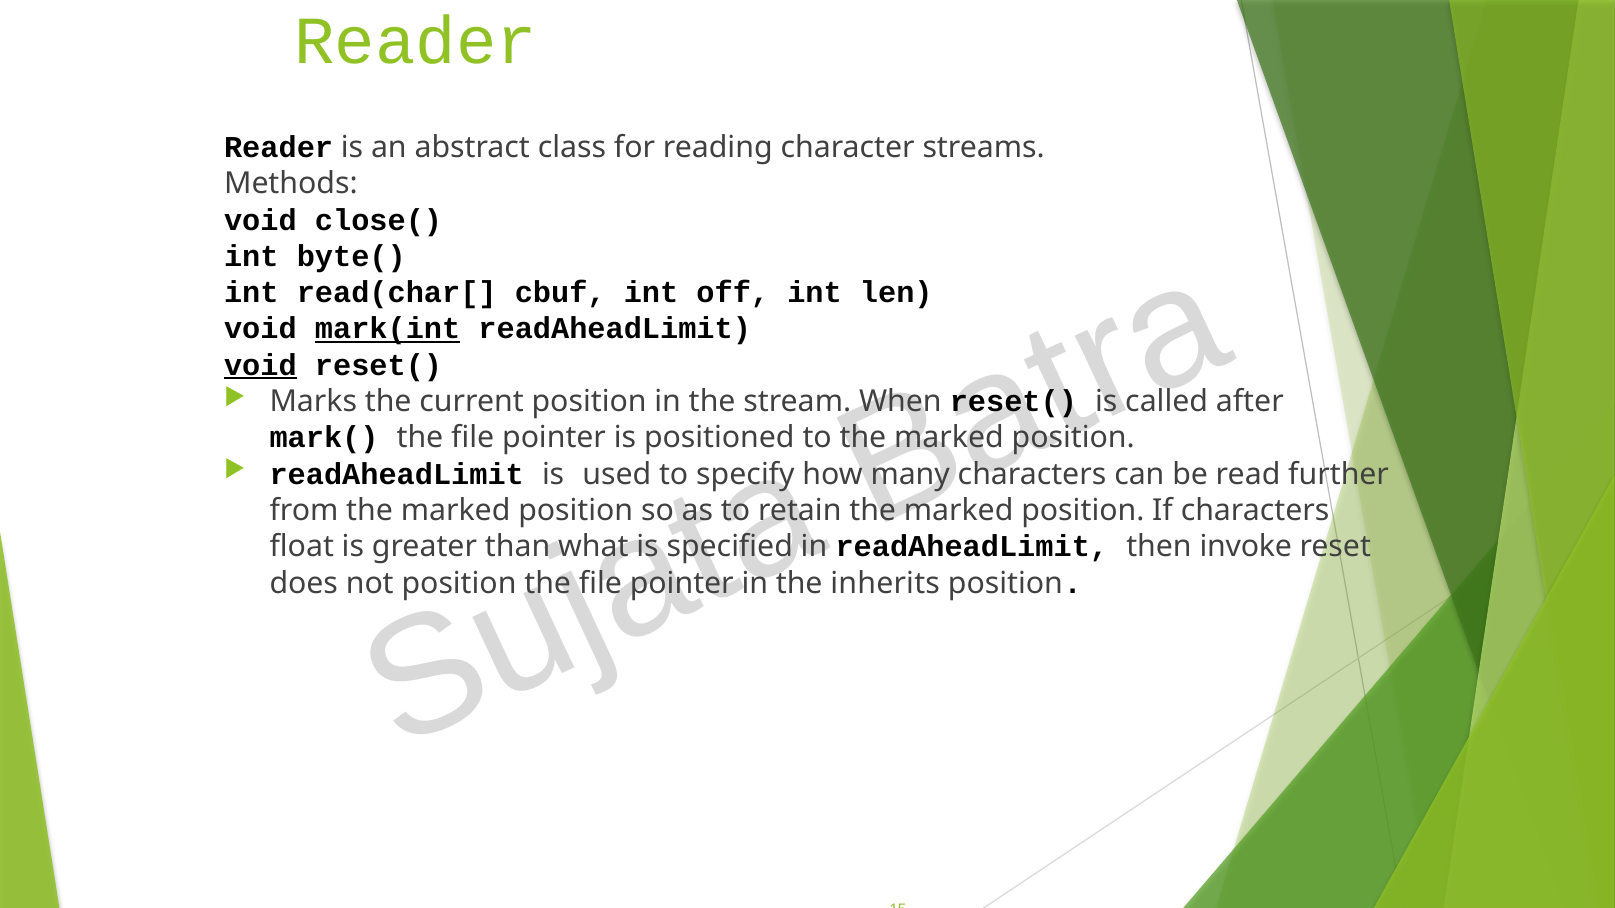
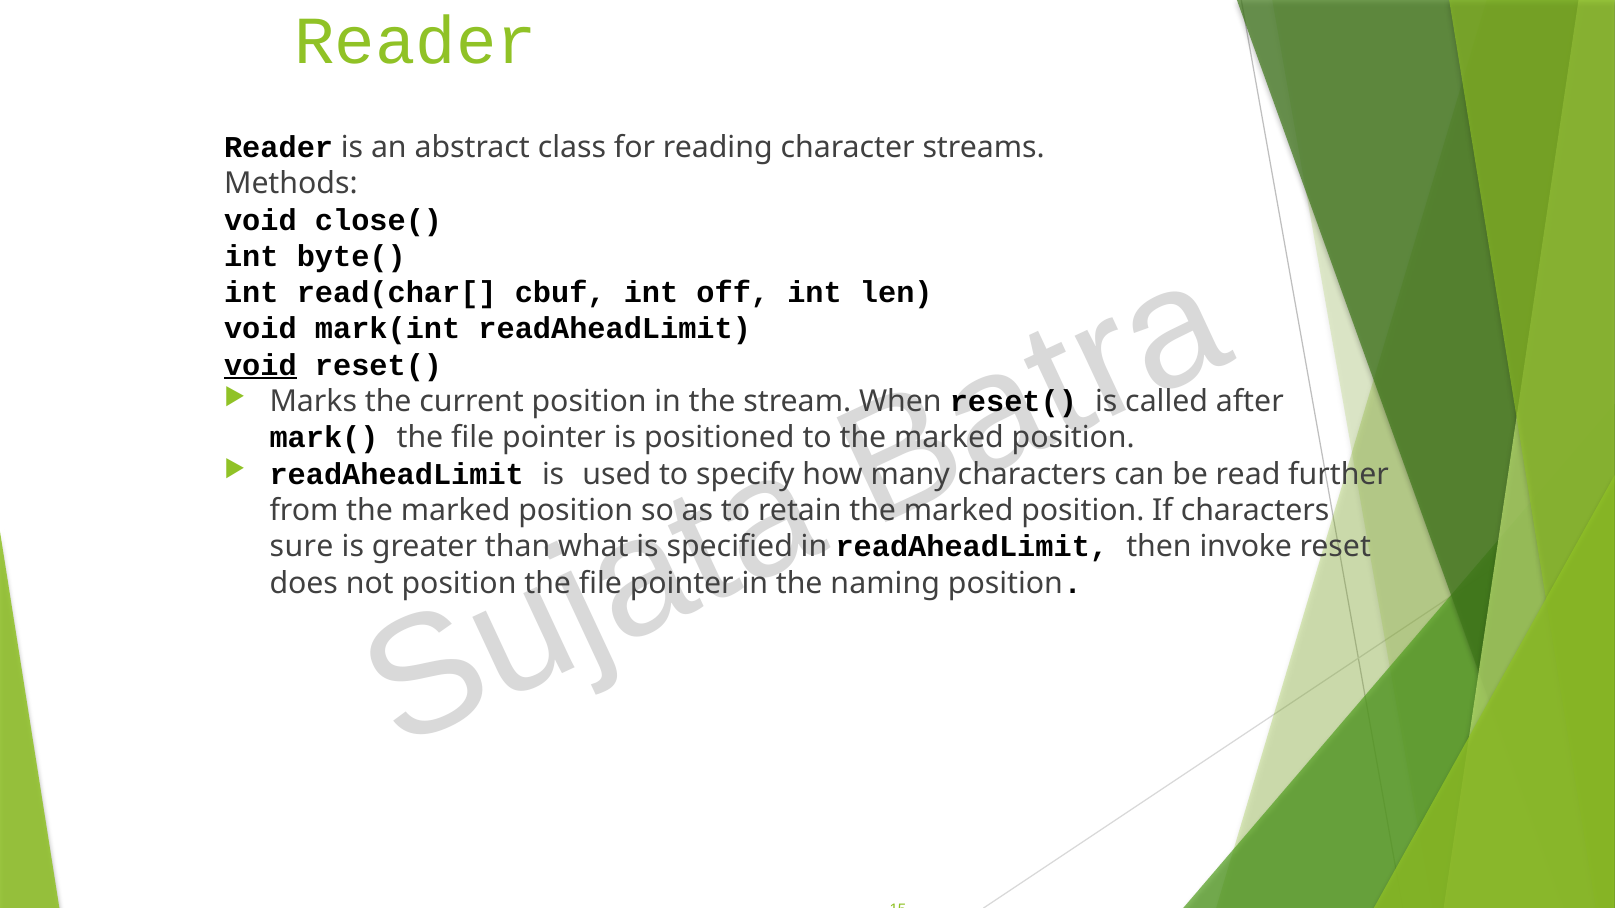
mark(int underline: present -> none (388, 329)
float: float -> sure (302, 547)
inherits: inherits -> naming (885, 584)
